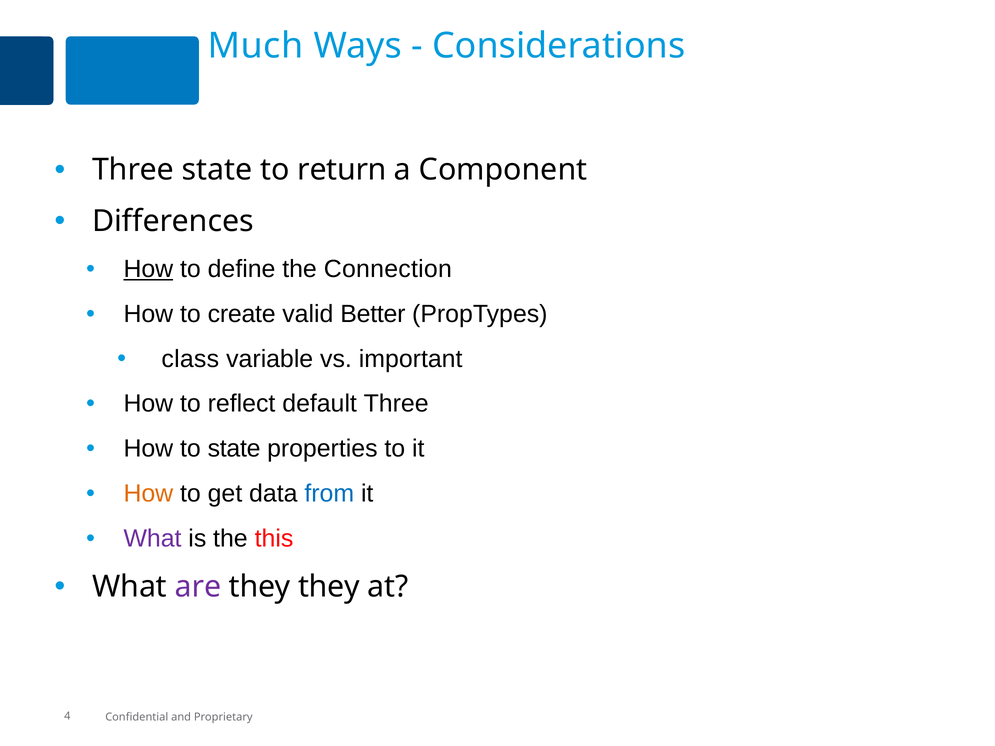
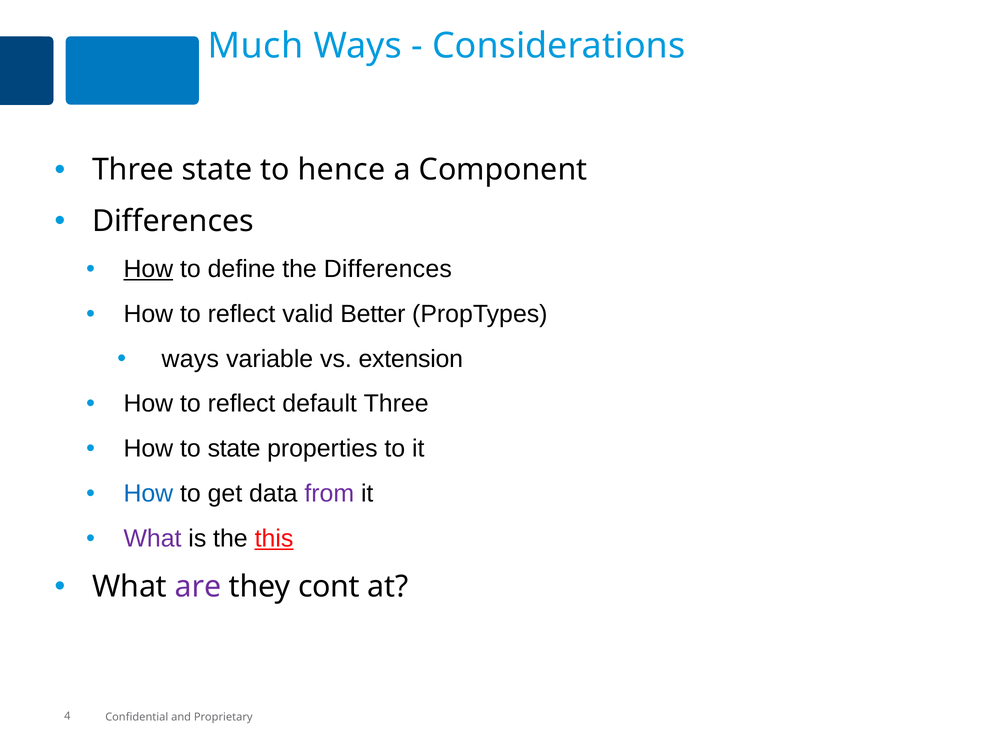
return: return -> hence (342, 170)
the Connection: Connection -> Differences (388, 269)
create: create -> reflect (242, 314)
class: class -> ways (190, 359)
important: important -> extension (411, 359)
How colour: orange -> blue (148, 494)
from colour: blue -> purple (329, 494)
this underline: none -> present (274, 539)
they they: they -> cont (329, 587)
